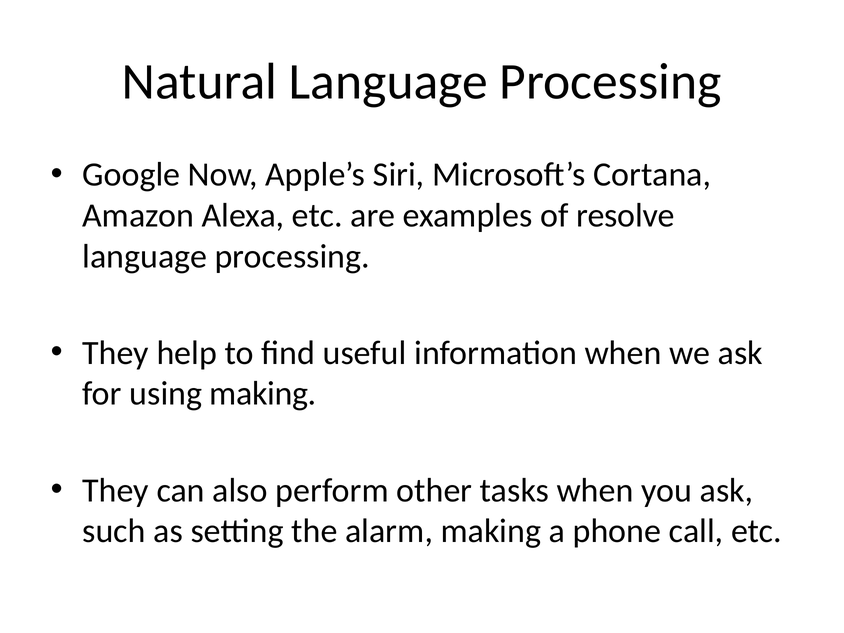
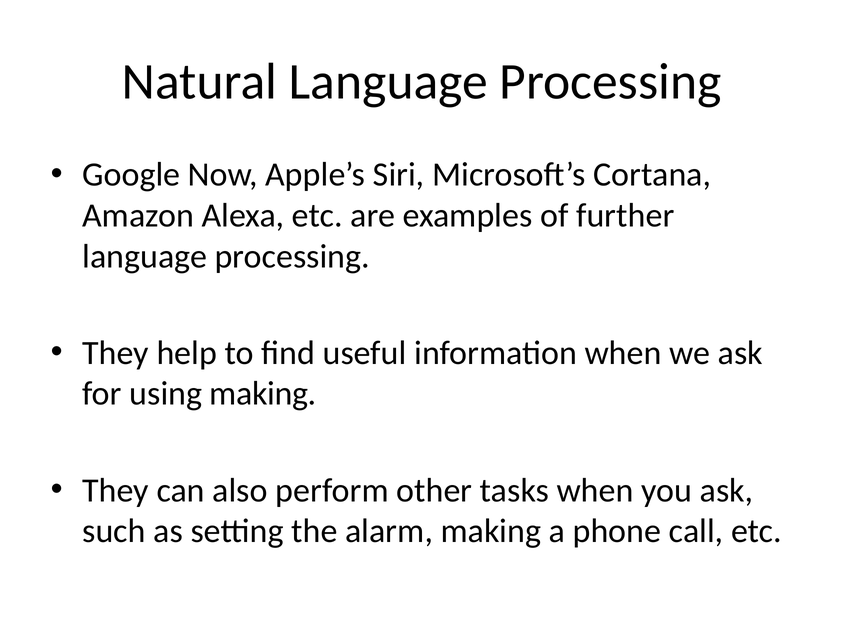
resolve: resolve -> further (625, 215)
